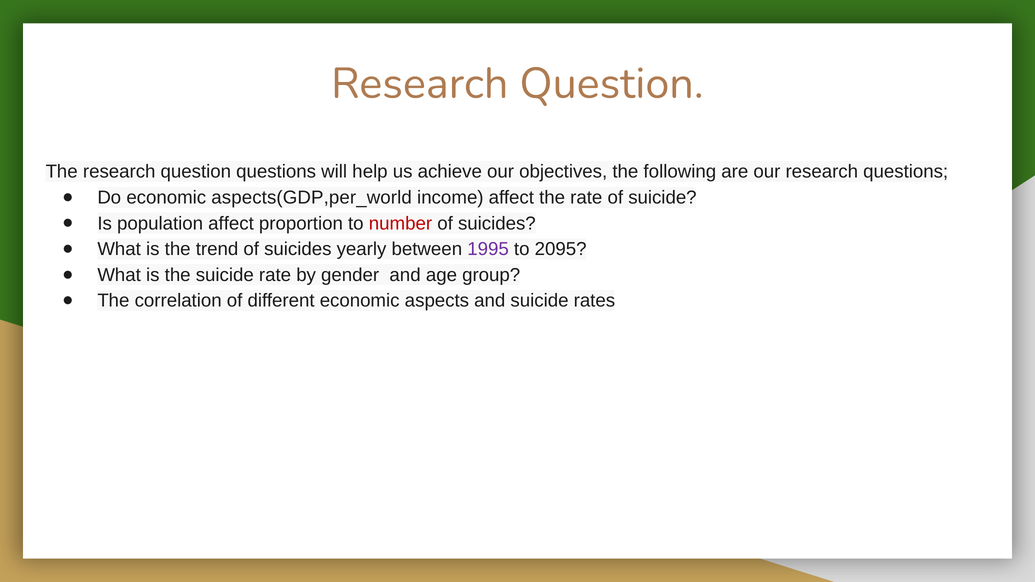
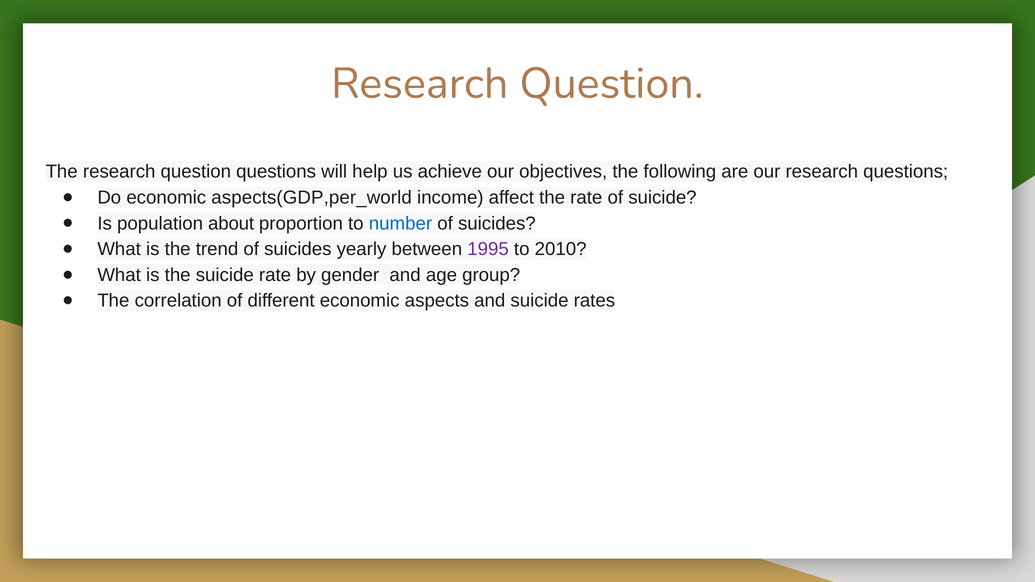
population affect: affect -> about (231, 223)
number colour: red -> blue (400, 223)
2095: 2095 -> 2010 (561, 249)
